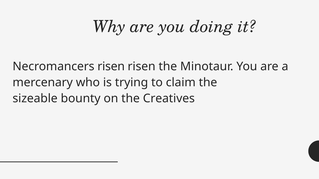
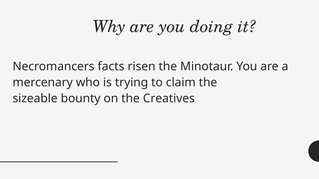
Necromancers risen: risen -> facts (111, 67)
